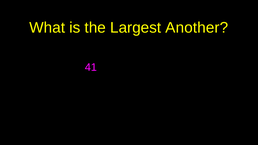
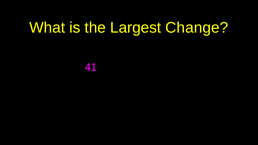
Another: Another -> Change (197, 28)
